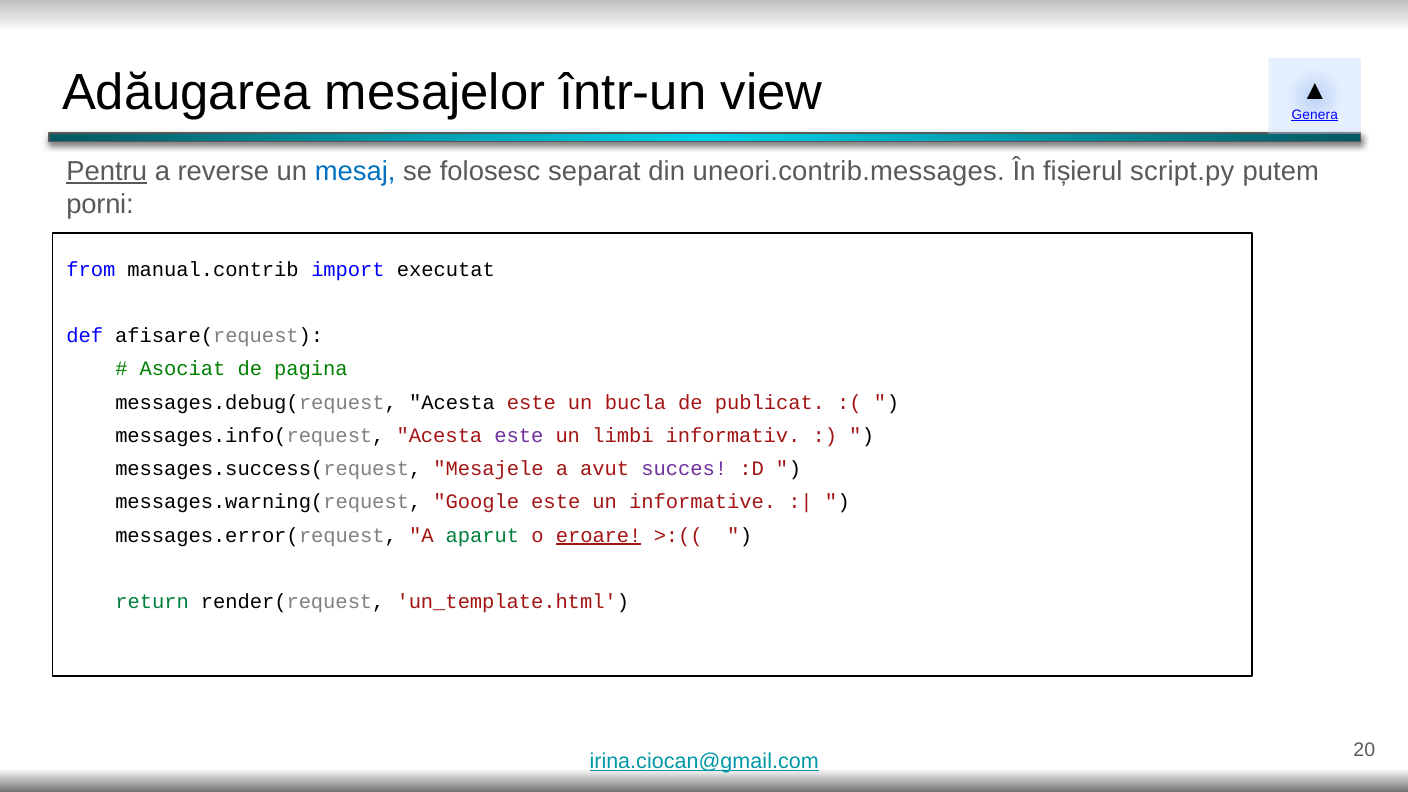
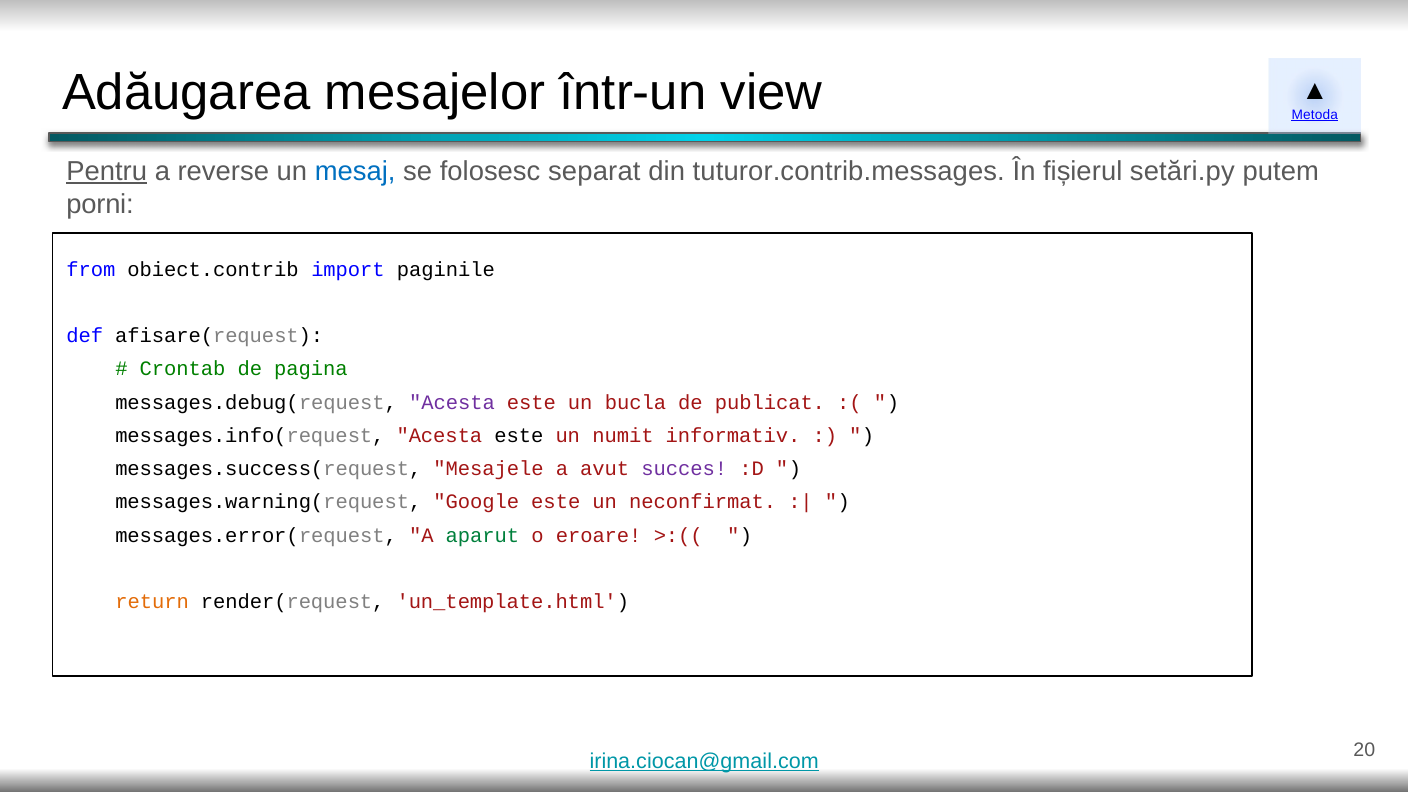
Genera: Genera -> Metoda (1315, 115)
uneori.contrib.messages: uneori.contrib.messages -> tuturor.contrib.messages (849, 171)
script.py: script.py -> setări.py (1182, 171)
manual.contrib: manual.contrib -> obiect.contrib (213, 270)
executat: executat -> paginile (446, 270)
Asociat: Asociat -> Crontab (183, 369)
Acesta colour: black -> purple (452, 402)
este colour: purple -> black (519, 436)
limbi: limbi -> numit (623, 436)
informative: informative -> neconfirmat (703, 502)
eroare underline: present -> none (599, 535)
return colour: green -> orange (152, 602)
